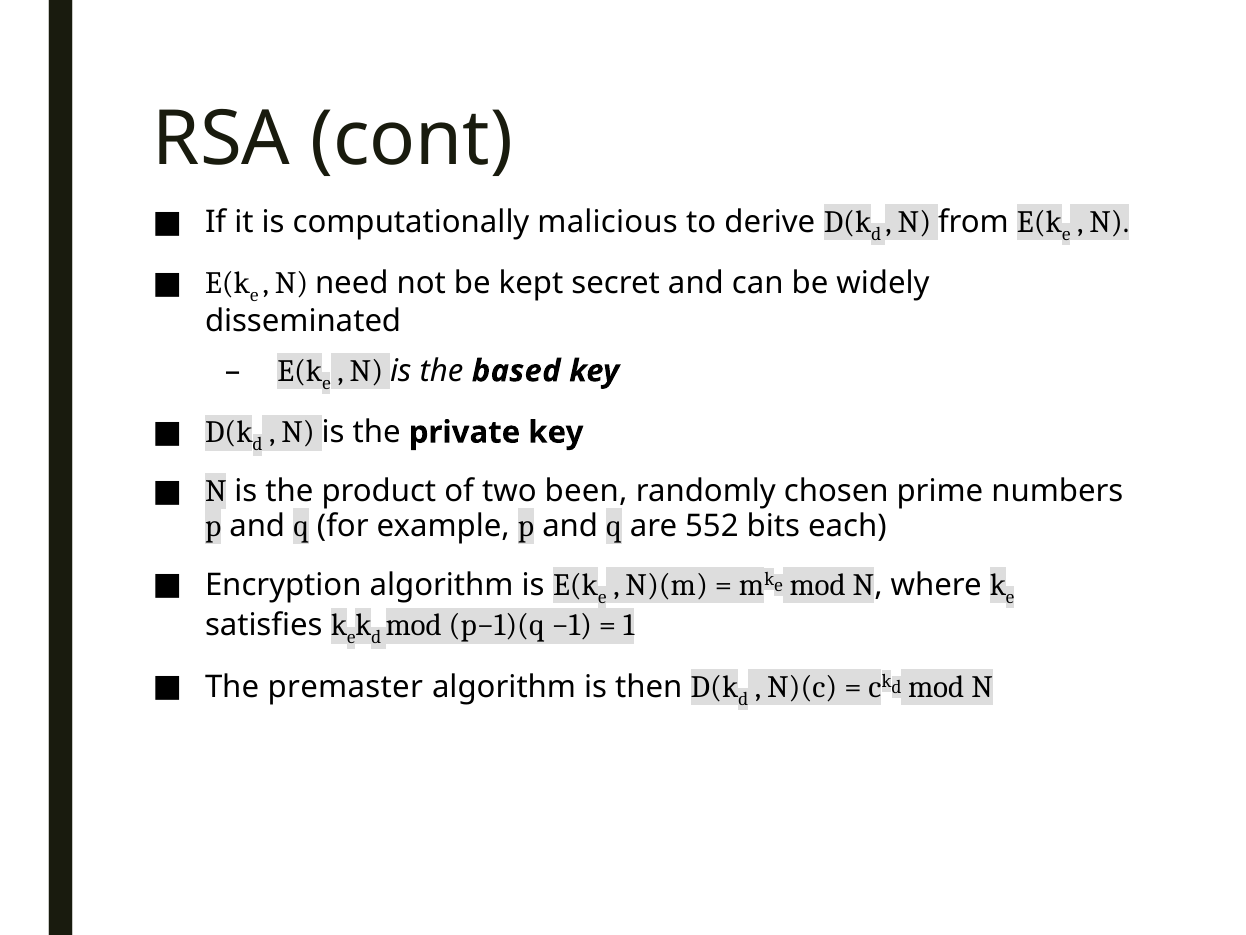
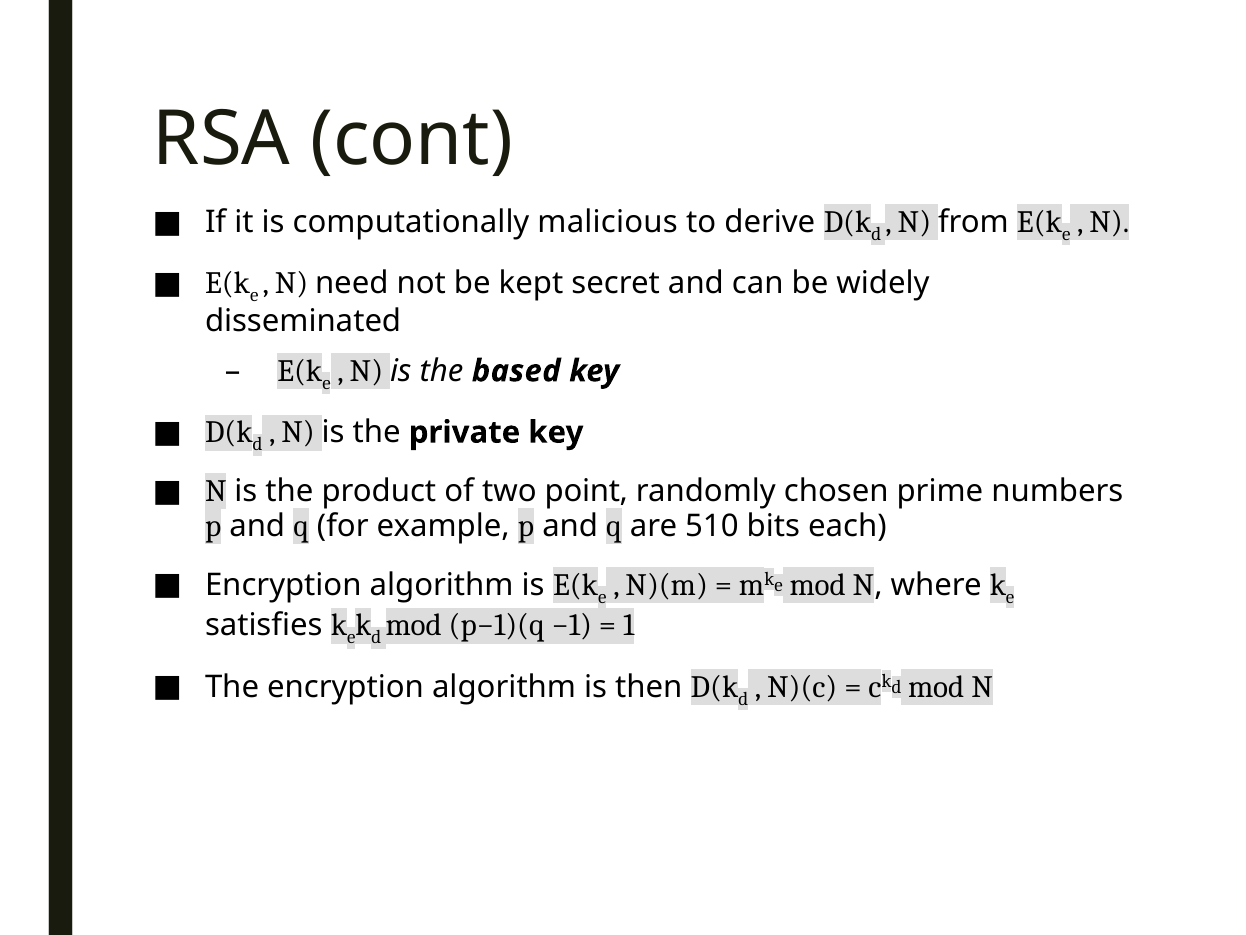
been: been -> point (586, 490)
552: 552 -> 510 (712, 526)
The premaster: premaster -> encryption (346, 686)
